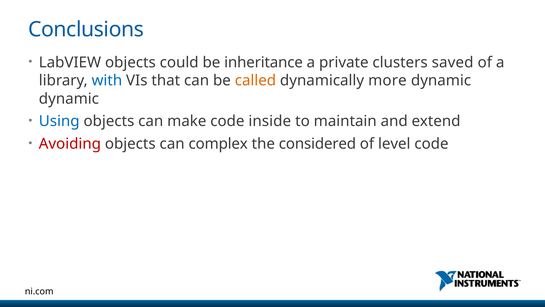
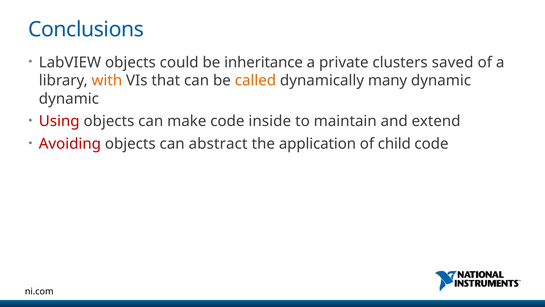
with colour: blue -> orange (107, 80)
more: more -> many (388, 80)
Using colour: blue -> red (59, 121)
complex: complex -> abstract (218, 144)
considered: considered -> application (317, 144)
level: level -> child (394, 144)
